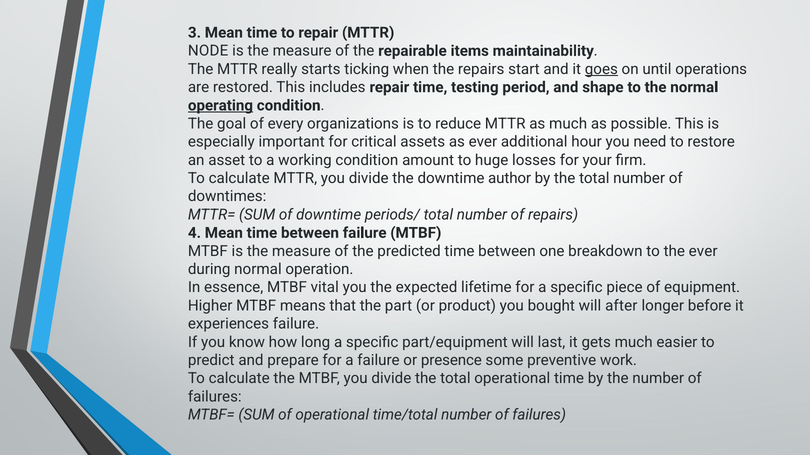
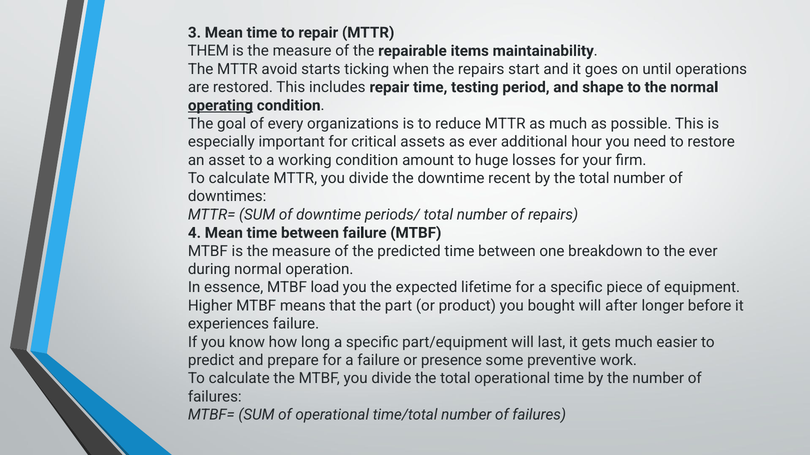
NODE: NODE -> THEM (208, 51)
really: really -> avoid (280, 69)
goes underline: present -> none (601, 69)
author: author -> recent (510, 178)
vital: vital -> load (325, 288)
